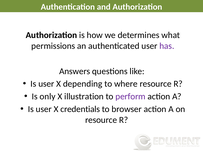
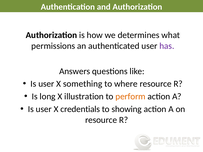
depending: depending -> something (83, 84)
only: only -> long (48, 97)
perform colour: purple -> orange (131, 97)
browser: browser -> showing (127, 109)
